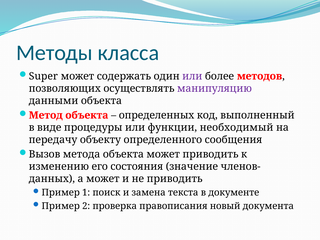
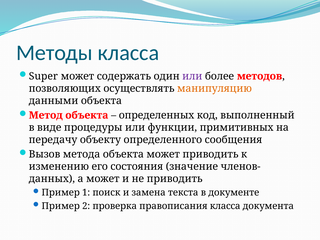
манипуляцию colour: purple -> orange (214, 88)
необходимый: необходимый -> примитивных (237, 128)
правописания новый: новый -> класса (225, 206)
